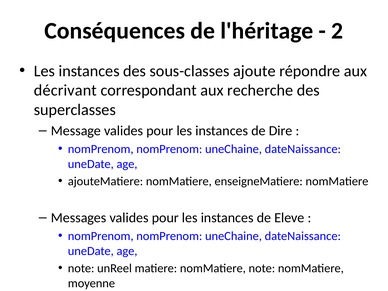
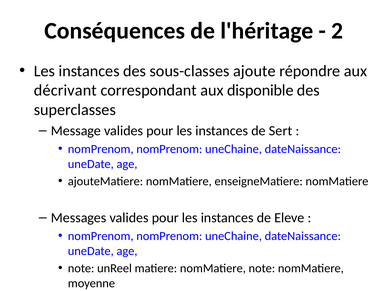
recherche: recherche -> disponible (260, 90)
Dire: Dire -> Sert (281, 131)
